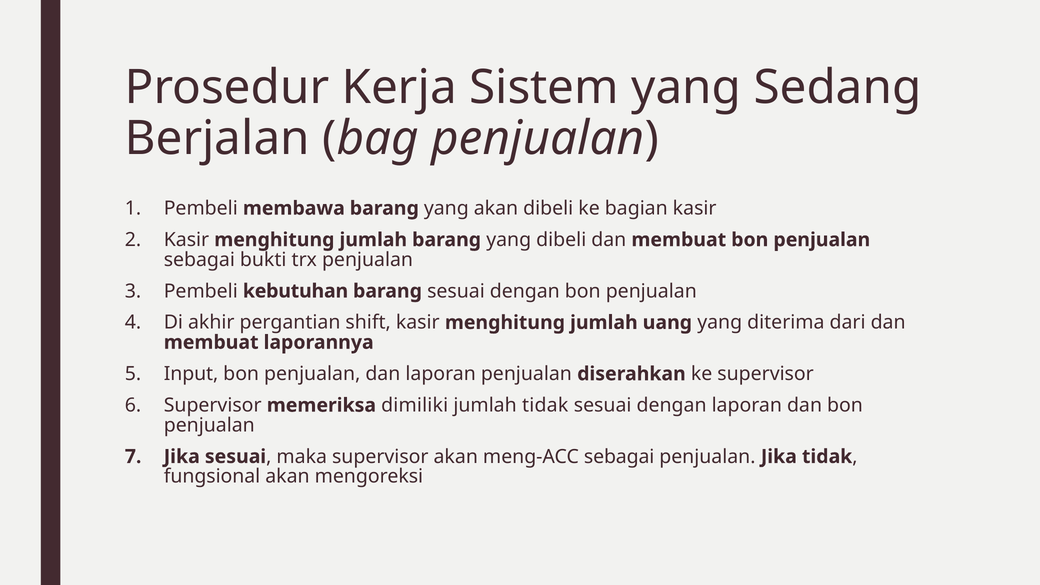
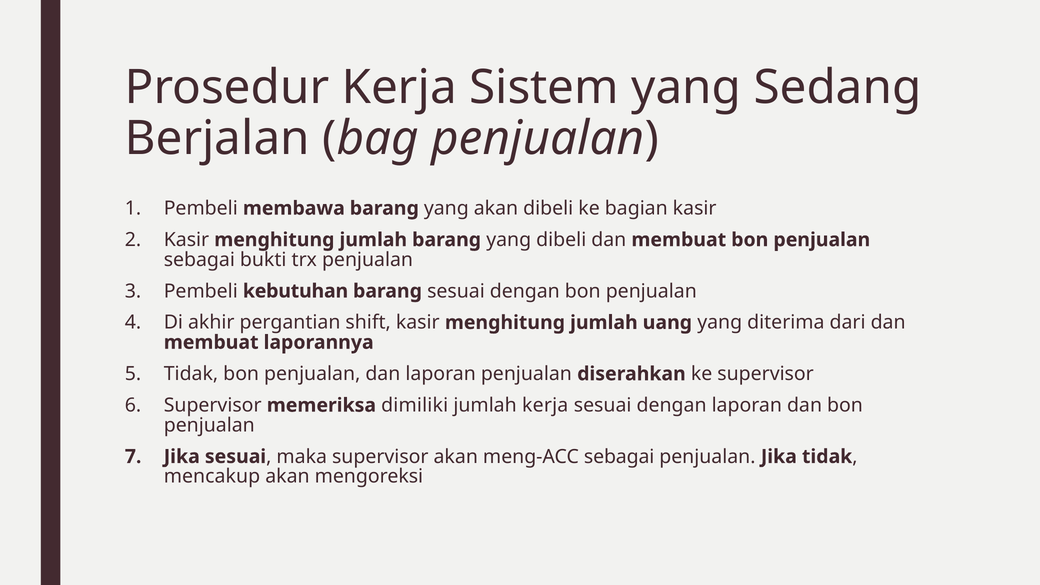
Input: Input -> Tidak (191, 374)
jumlah tidak: tidak -> kerja (545, 405)
fungsional: fungsional -> mencakup (212, 476)
